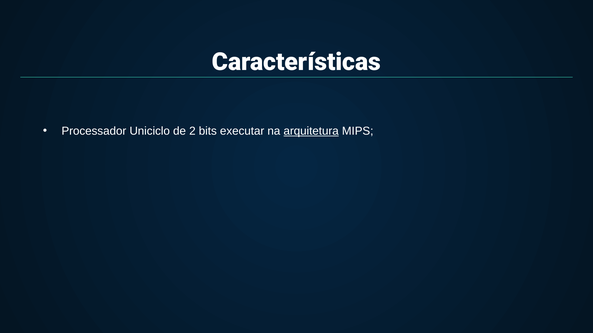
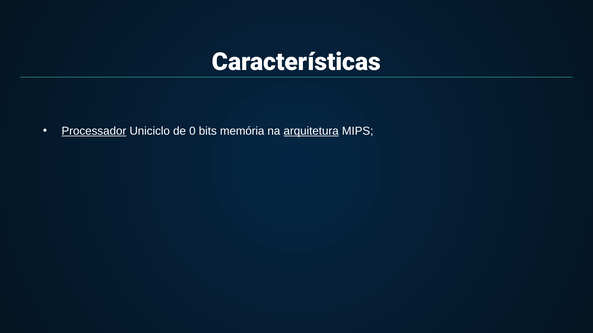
Processador underline: none -> present (94, 131)
2: 2 -> 0 (192, 131)
executar: executar -> memória (242, 131)
